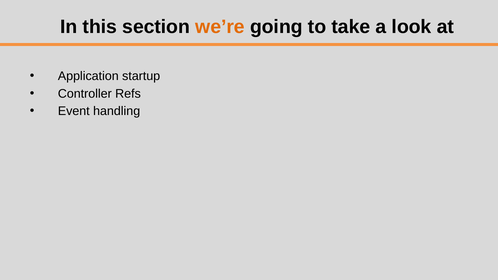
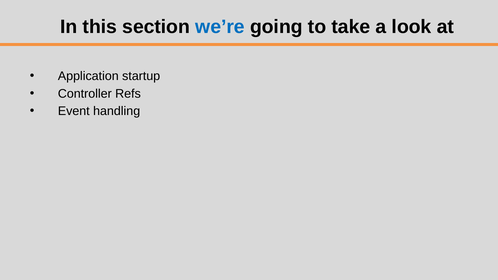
we’re colour: orange -> blue (220, 27)
